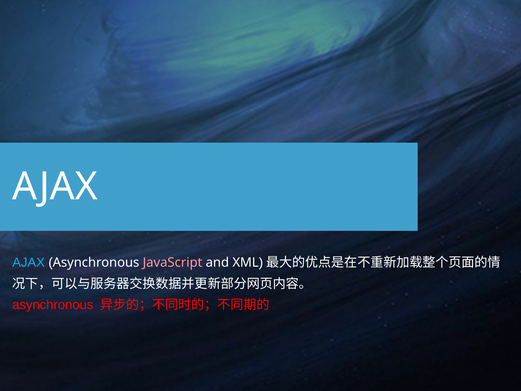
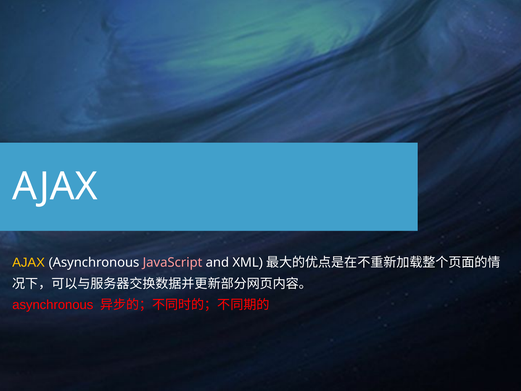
AJAX colour: light blue -> yellow (29, 262)
